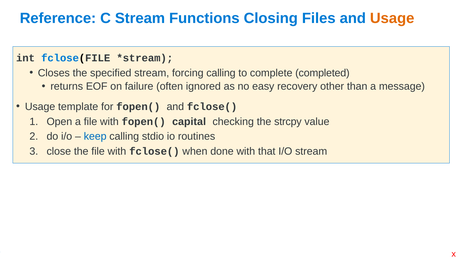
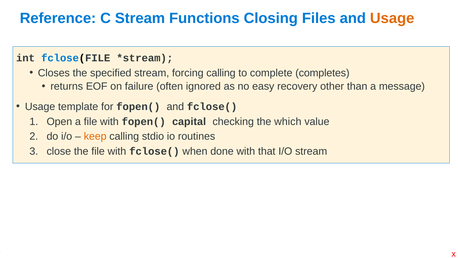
completed: completed -> completes (322, 73)
strcpy: strcpy -> which (288, 121)
keep colour: blue -> orange (95, 136)
